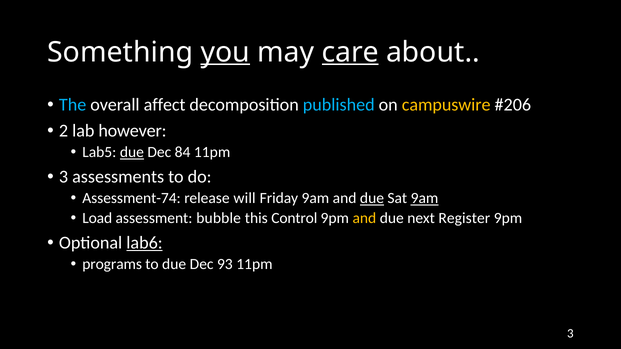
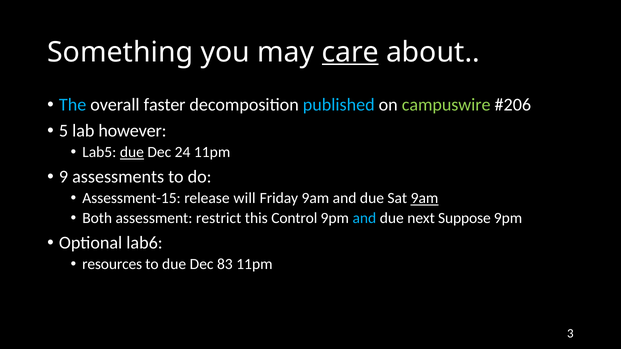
you underline: present -> none (225, 52)
affect: affect -> faster (165, 105)
campuswire colour: yellow -> light green (446, 105)
2: 2 -> 5 (64, 131)
84: 84 -> 24 (183, 152)
3: 3 -> 9 (64, 177)
Assessment-74: Assessment-74 -> Assessment-15 (132, 198)
due underline: present -> none (372, 198)
Load: Load -> Both (97, 218)
bubble: bubble -> restrict (219, 218)
and colour: yellow -> light blue (364, 218)
Register: Register -> Suppose (464, 218)
lab6 underline: present -> none (144, 243)
programs: programs -> resources (112, 264)
93: 93 -> 83 (225, 264)
